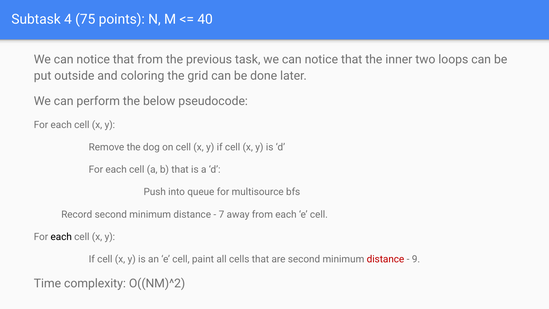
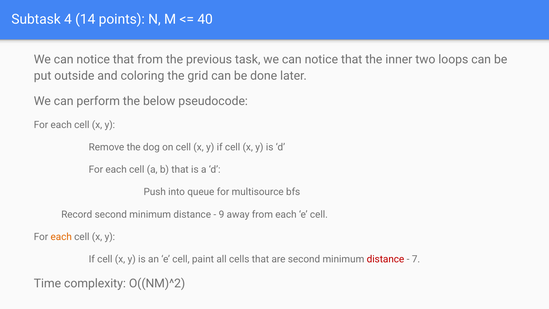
75: 75 -> 14 (85, 19)
7: 7 -> 9 (221, 214)
each colour: black -> orange (61, 237)
9: 9 -> 7 (416, 259)
